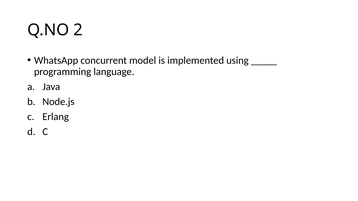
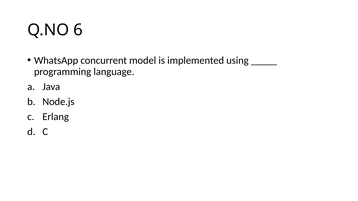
2: 2 -> 6 (78, 30)
